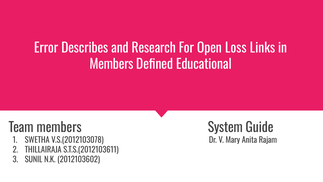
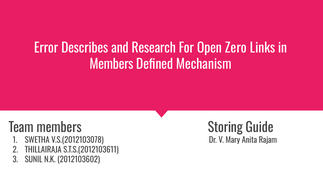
Loss: Loss -> Zero (236, 48)
Educational: Educational -> Mechanism (204, 64)
System: System -> Storing (225, 127)
